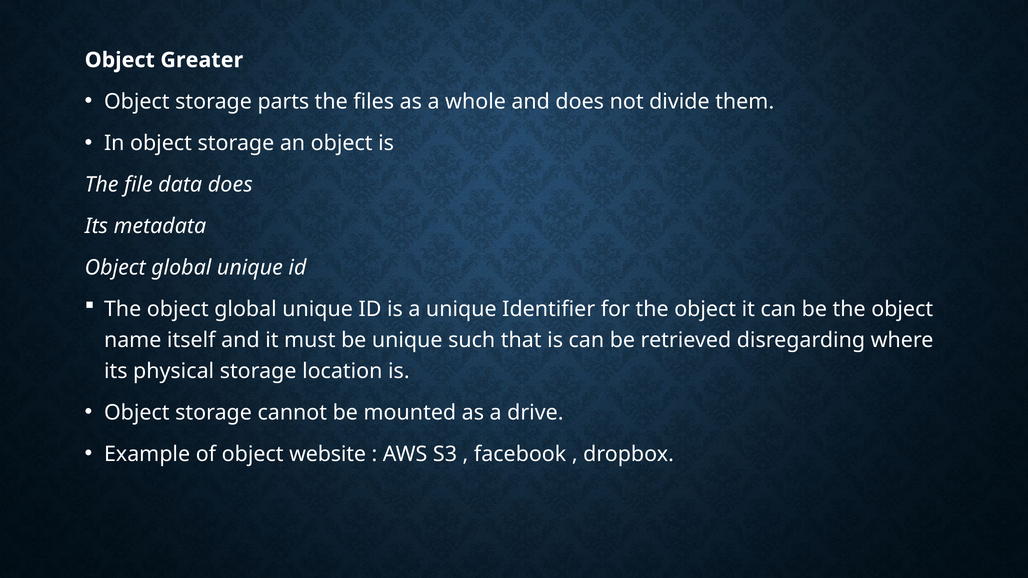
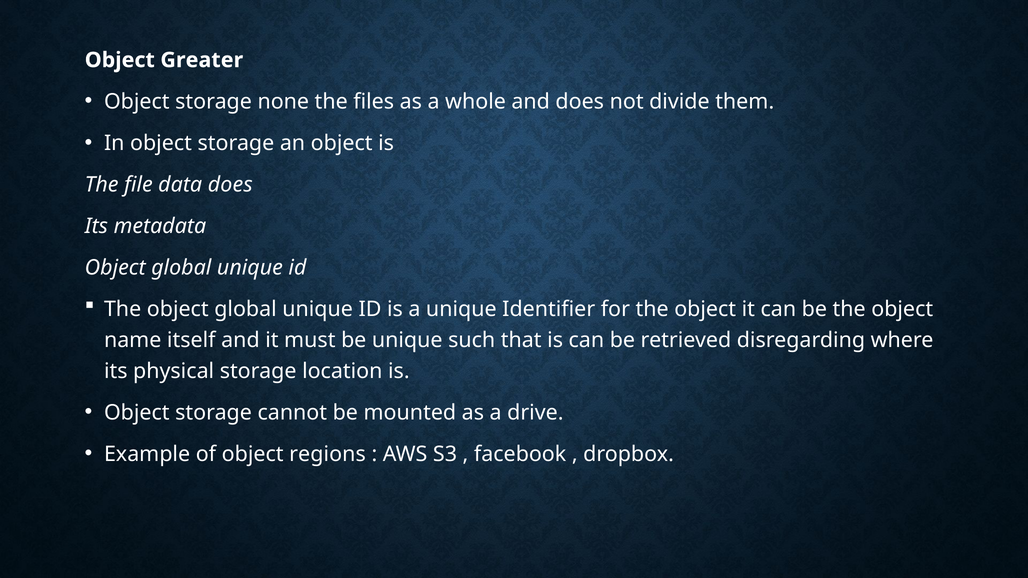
parts: parts -> none (283, 102)
website: website -> regions (327, 454)
